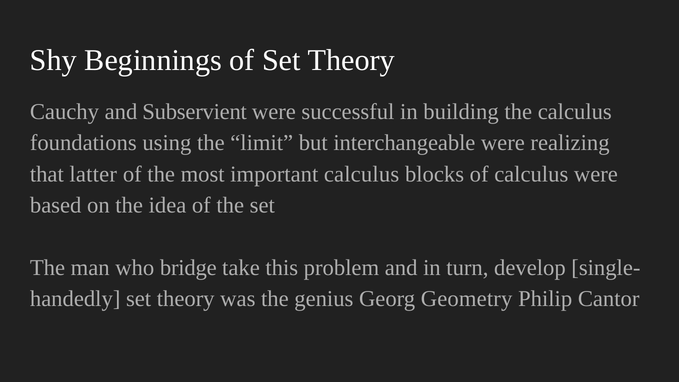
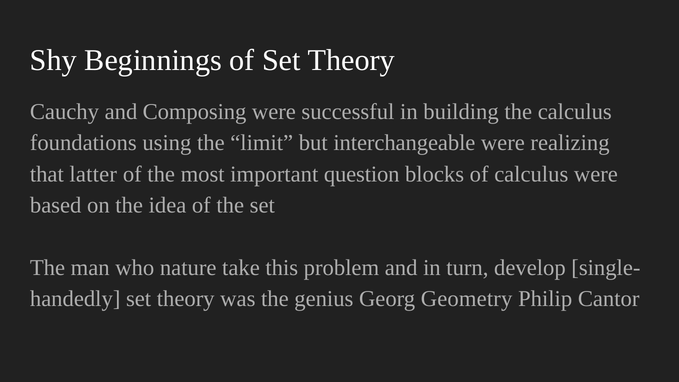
Subservient: Subservient -> Composing (195, 112)
important calculus: calculus -> question (362, 174)
bridge: bridge -> nature (188, 268)
